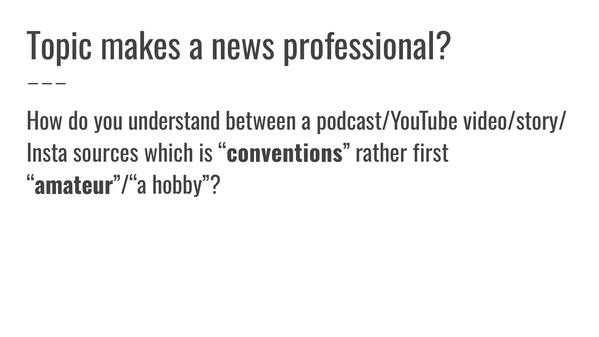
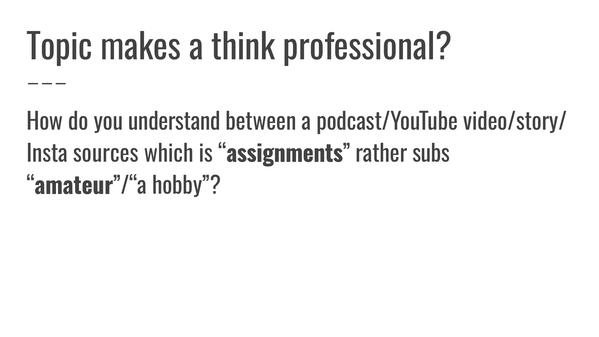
news: news -> think (243, 48)
conventions: conventions -> assignments (285, 154)
first: first -> subs (431, 154)
